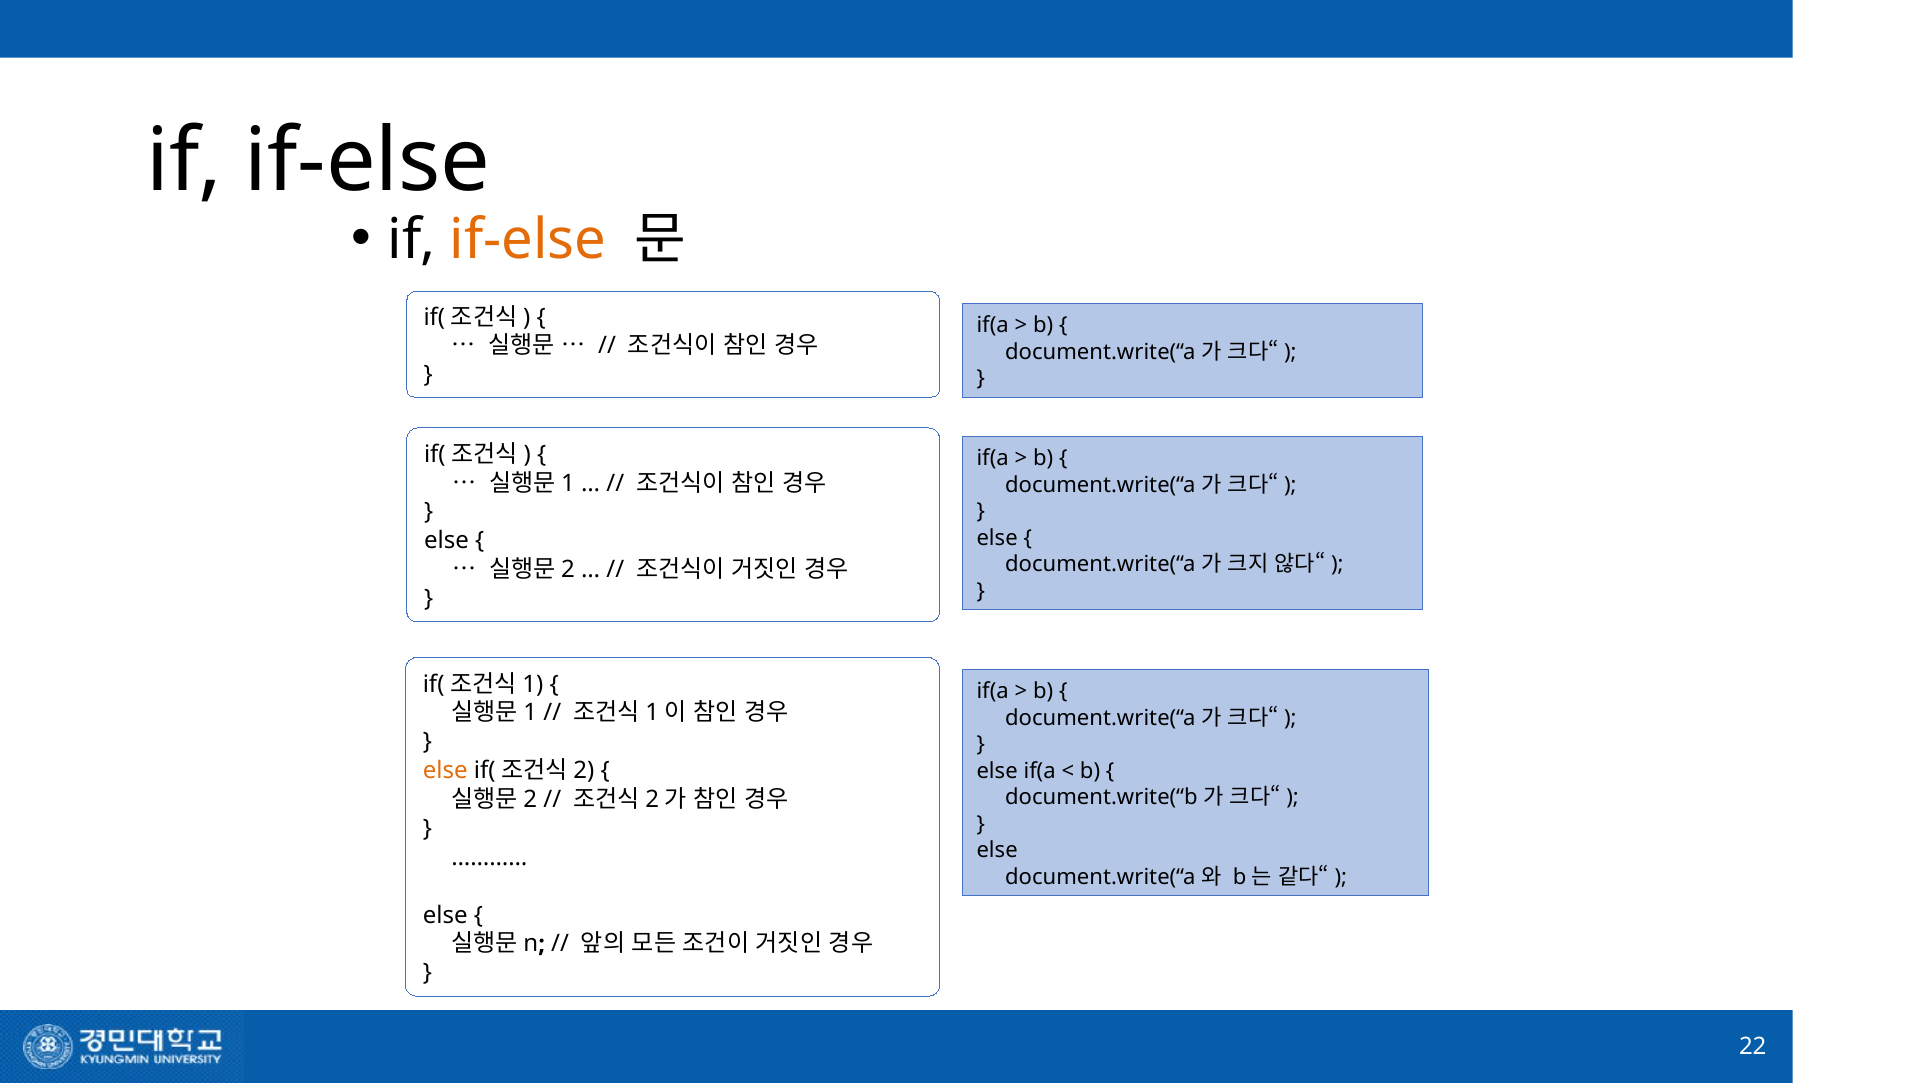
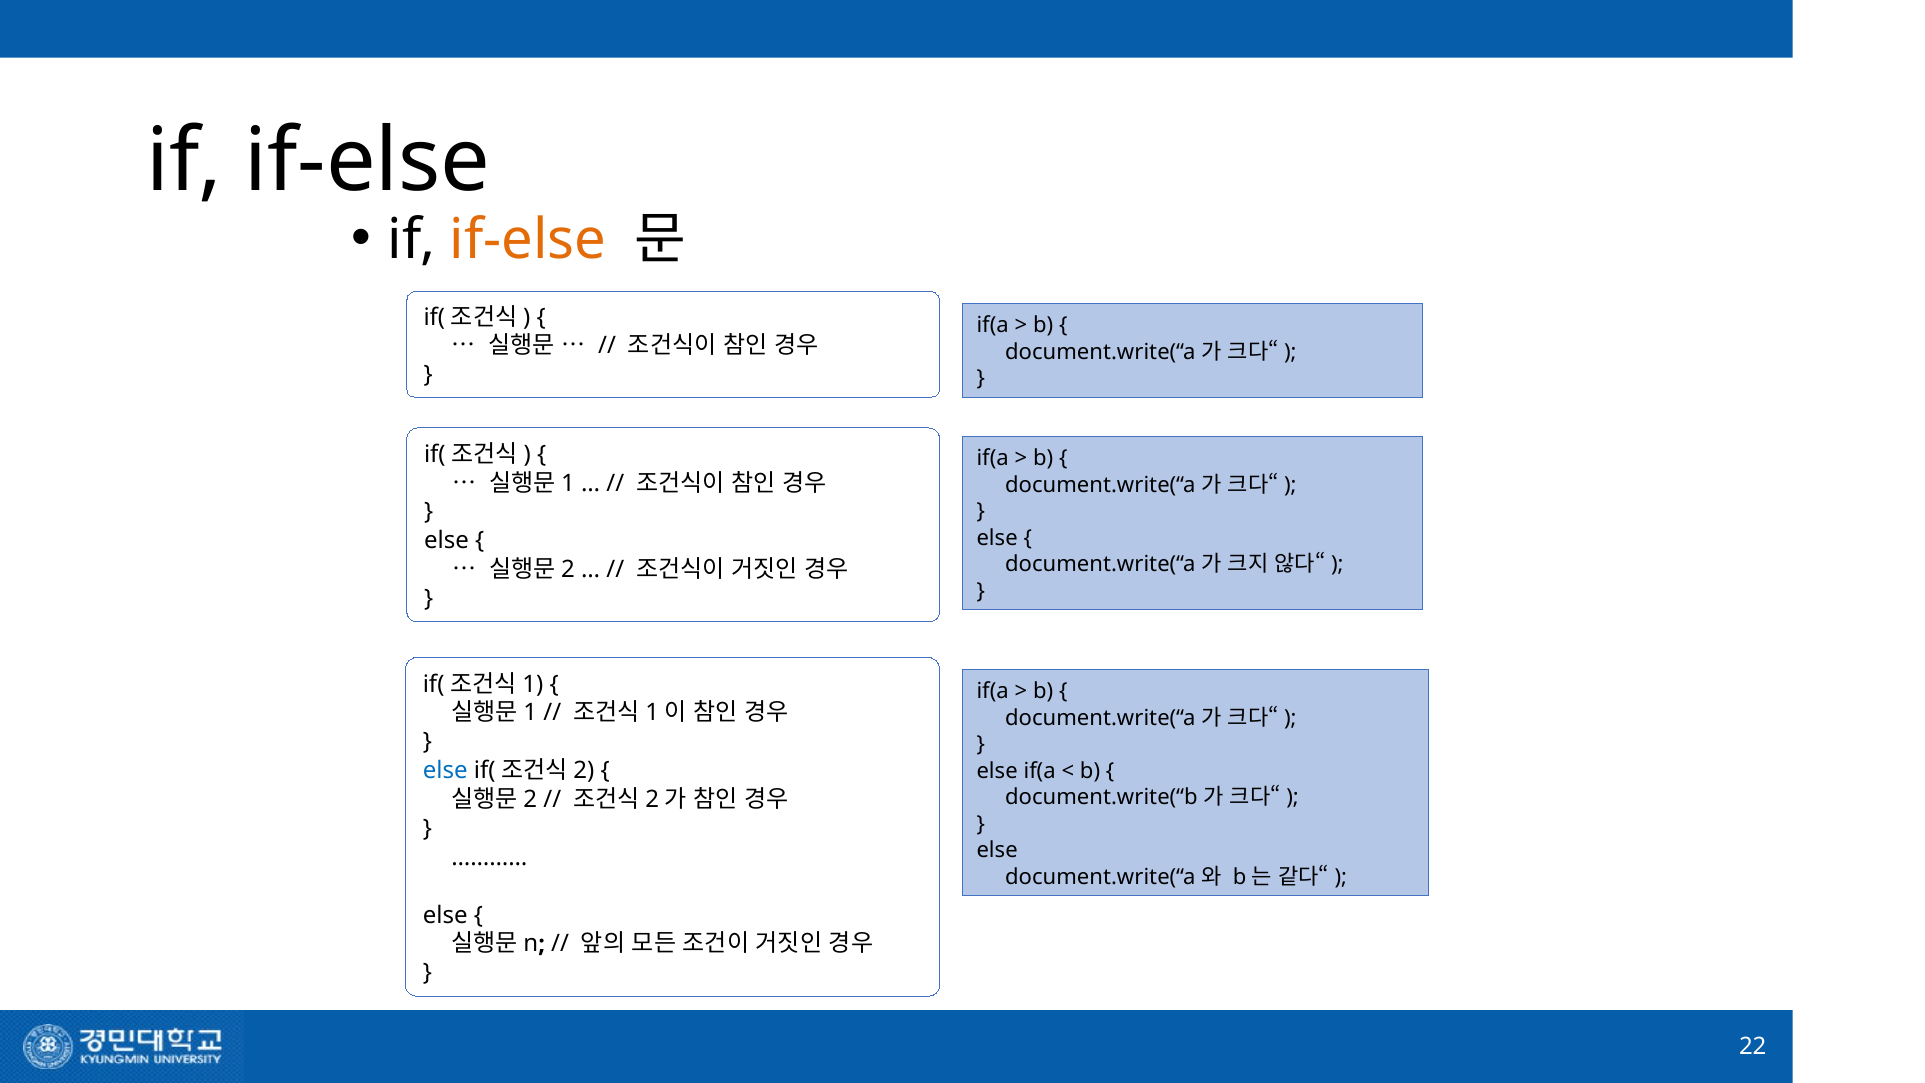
else colour: orange -> blue (445, 771)
